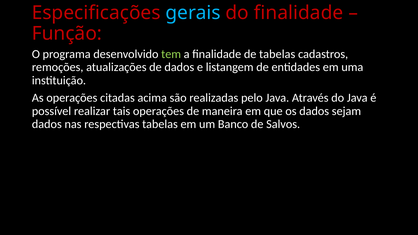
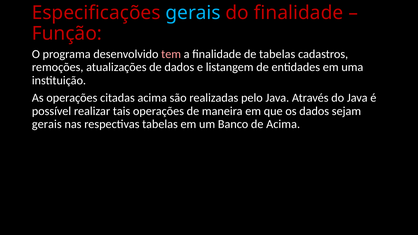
tem colour: light green -> pink (171, 54)
dados: dados -> gerais (47, 124)
de Salvos: Salvos -> Acima (283, 124)
